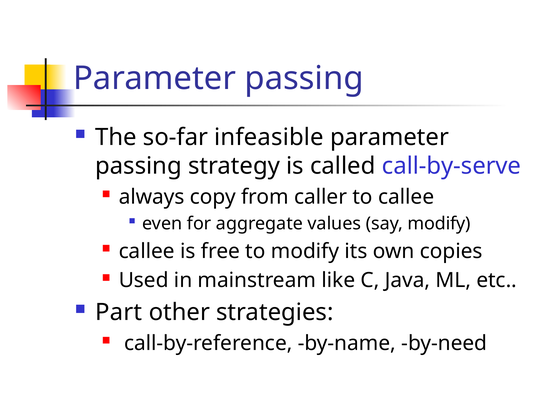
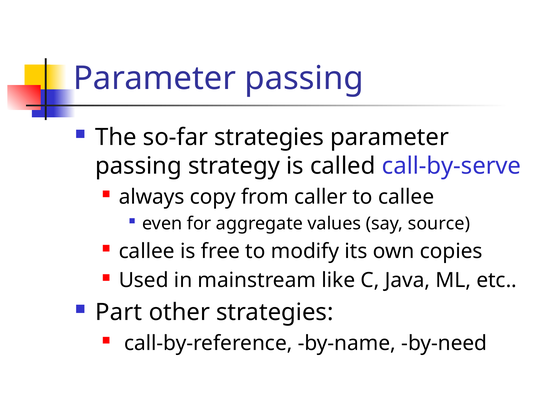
so-far infeasible: infeasible -> strategies (269, 137)
say modify: modify -> source (439, 224)
